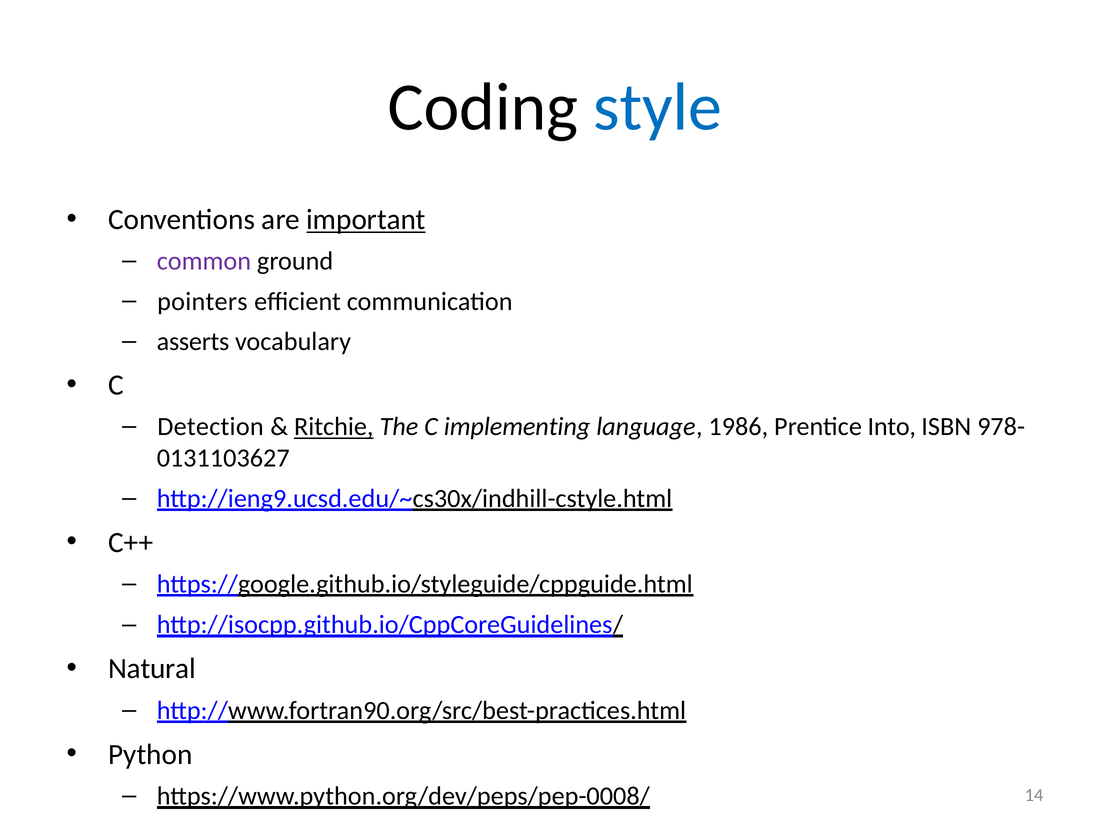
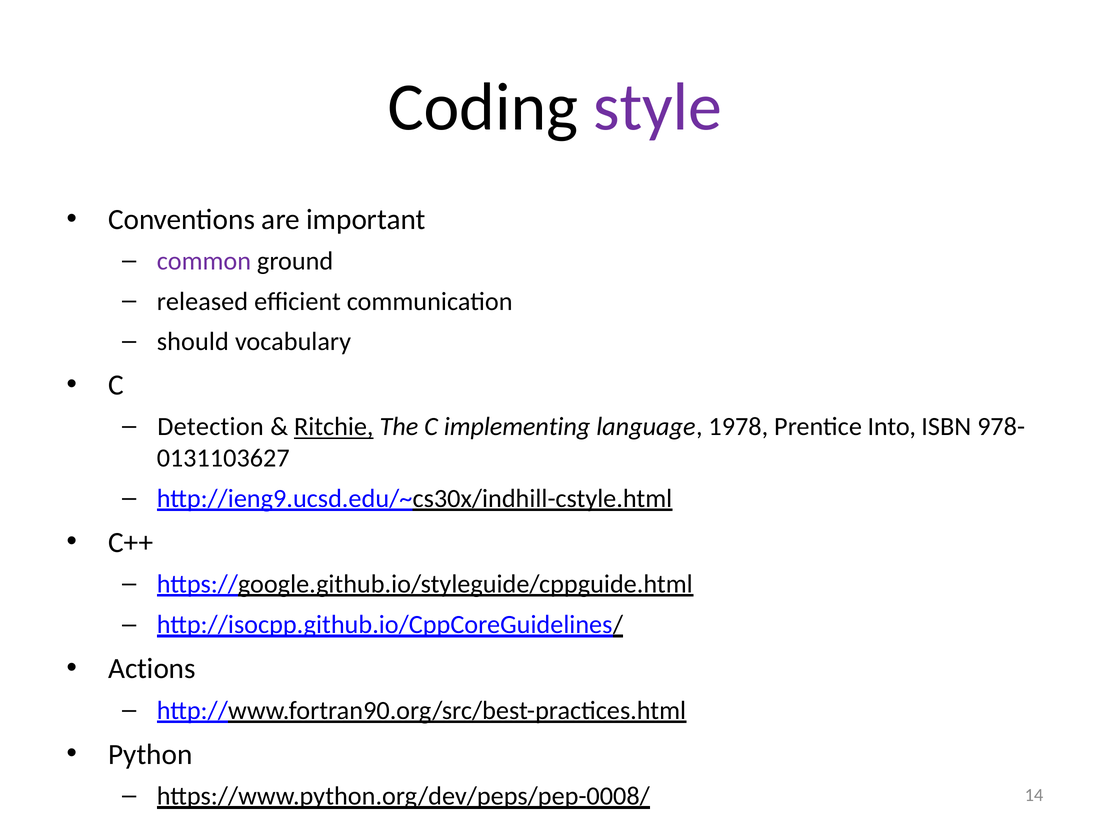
style colour: blue -> purple (658, 107)
important underline: present -> none (366, 219)
pointers: pointers -> released (202, 301)
asserts: asserts -> should (193, 341)
1986: 1986 -> 1978 (738, 427)
Natural: Natural -> Actions (152, 668)
